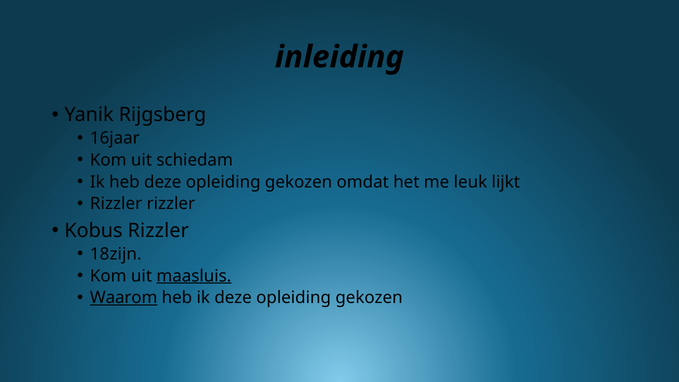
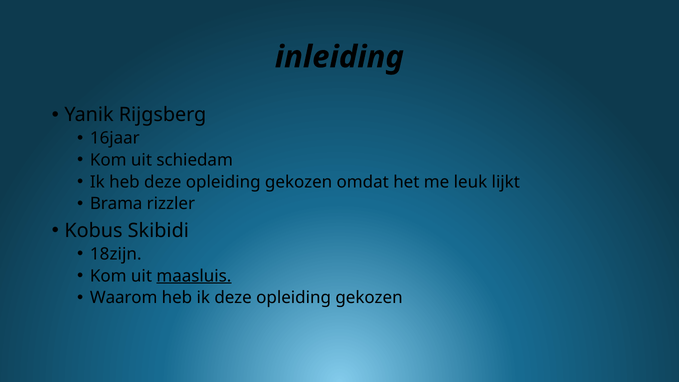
Rizzler: Rizzler -> Brama (116, 204)
Kobus Rizzler: Rizzler -> Skibidi (158, 231)
Waarom underline: present -> none (124, 298)
